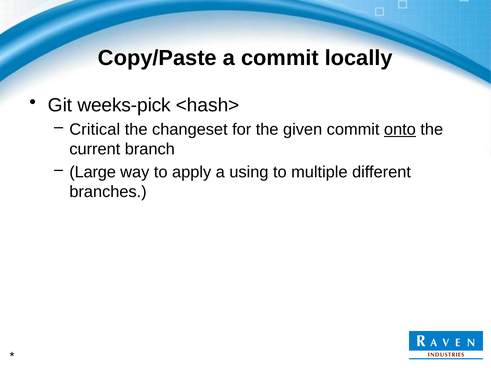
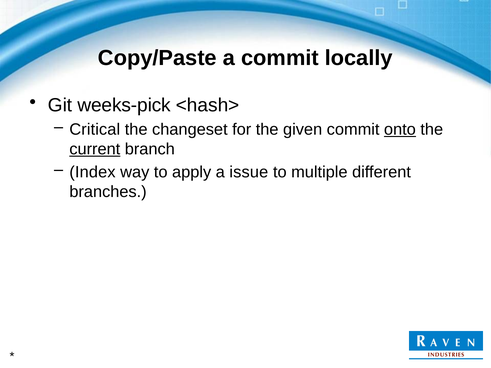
current underline: none -> present (95, 149)
Large: Large -> Index (92, 172)
using: using -> issue (249, 172)
